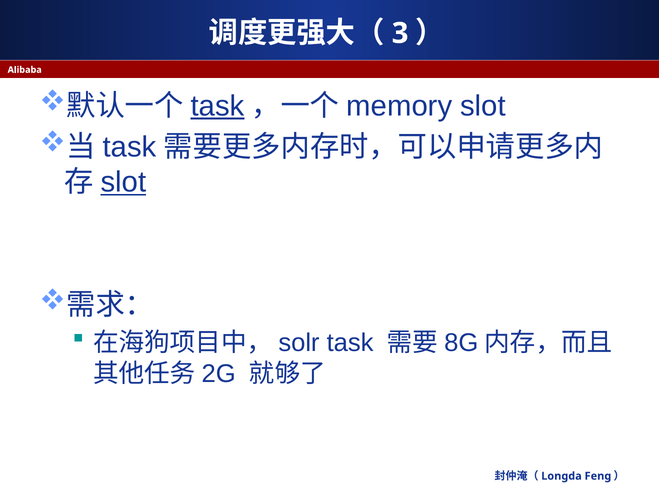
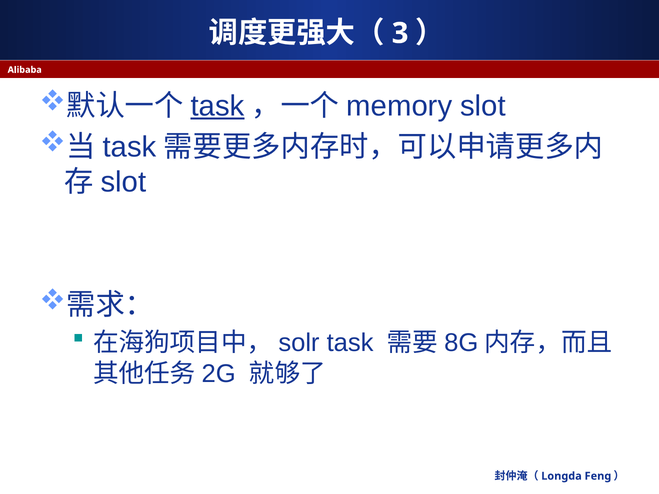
slot underline: present -> none (123, 182)
